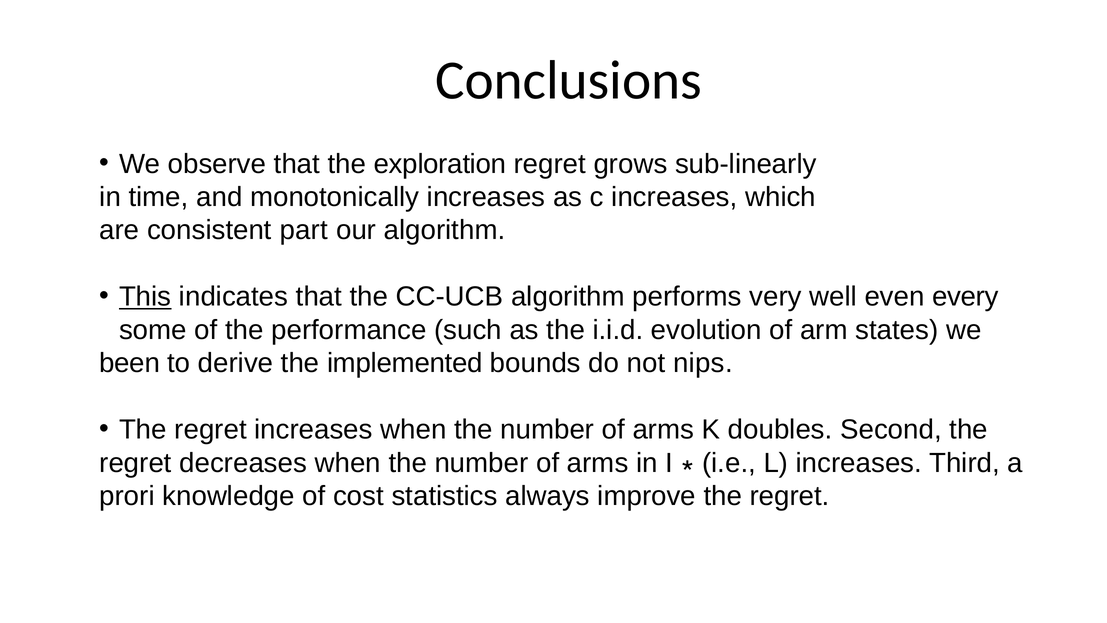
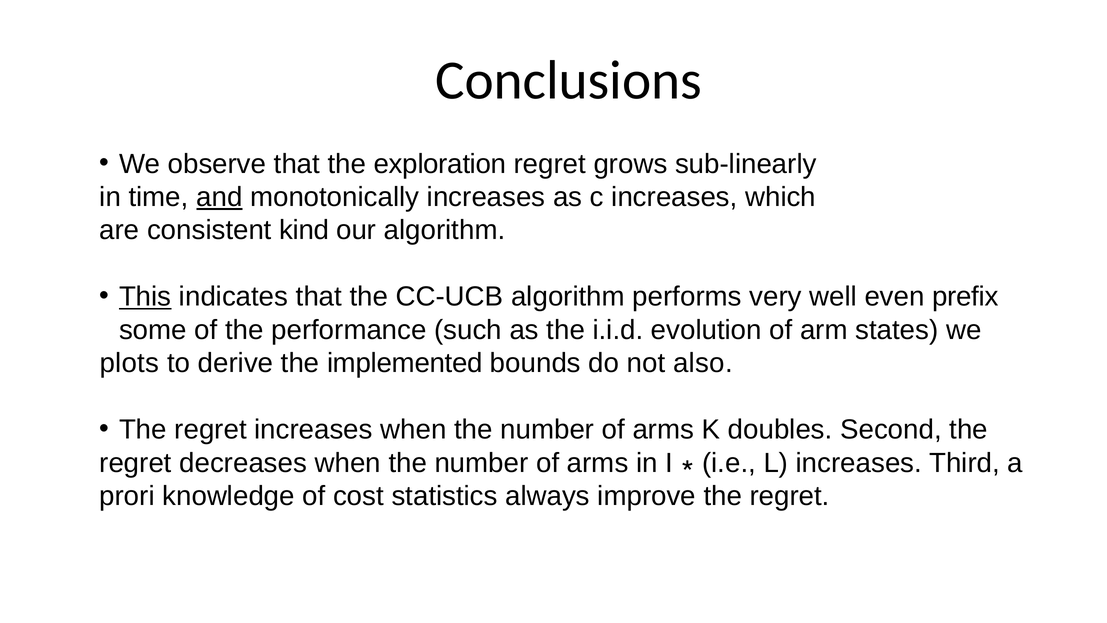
and underline: none -> present (219, 197)
part: part -> kind (304, 230)
every: every -> prefix (965, 297)
been: been -> plots (129, 363)
nips: nips -> also (703, 363)
